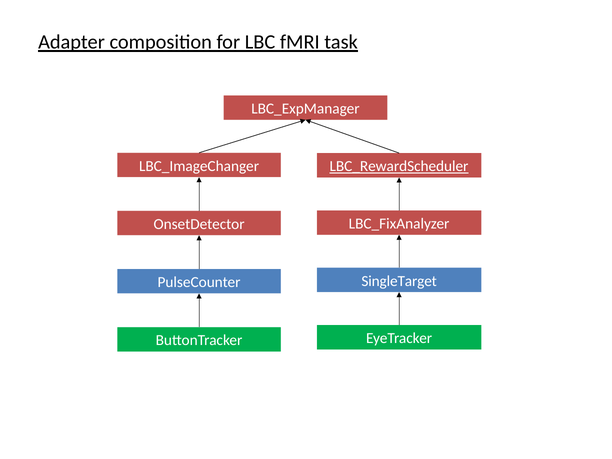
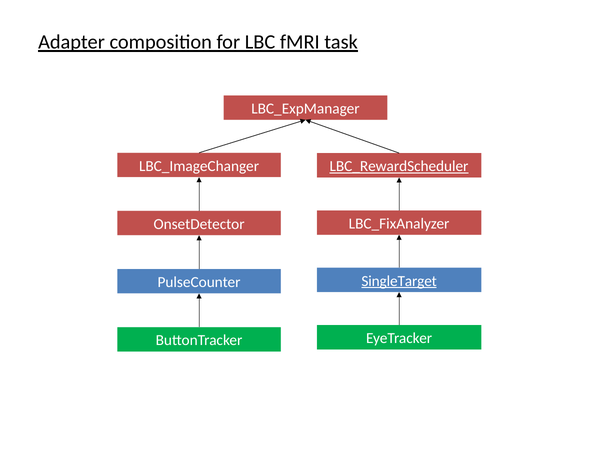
SingleTarget underline: none -> present (399, 281)
